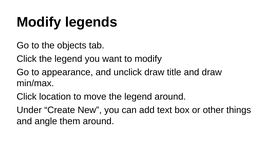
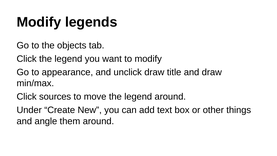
location: location -> sources (55, 97)
